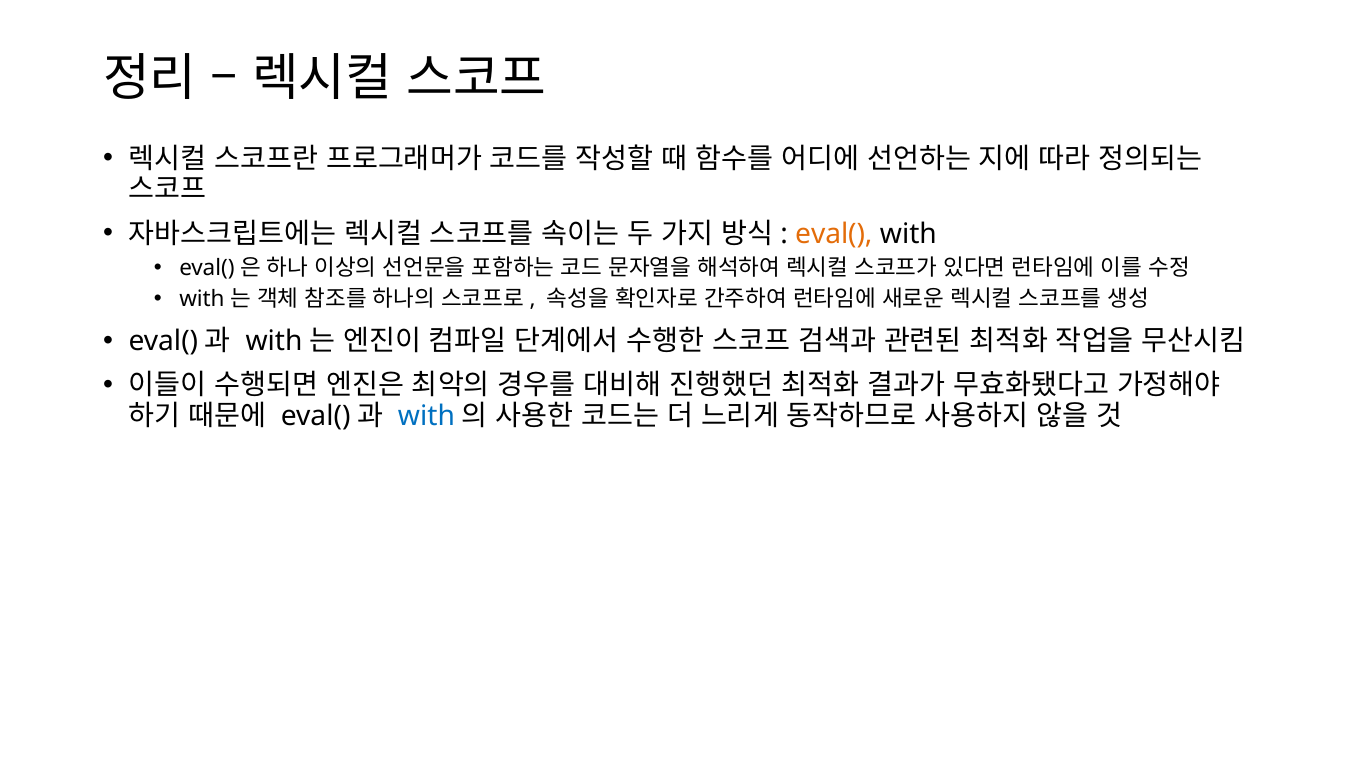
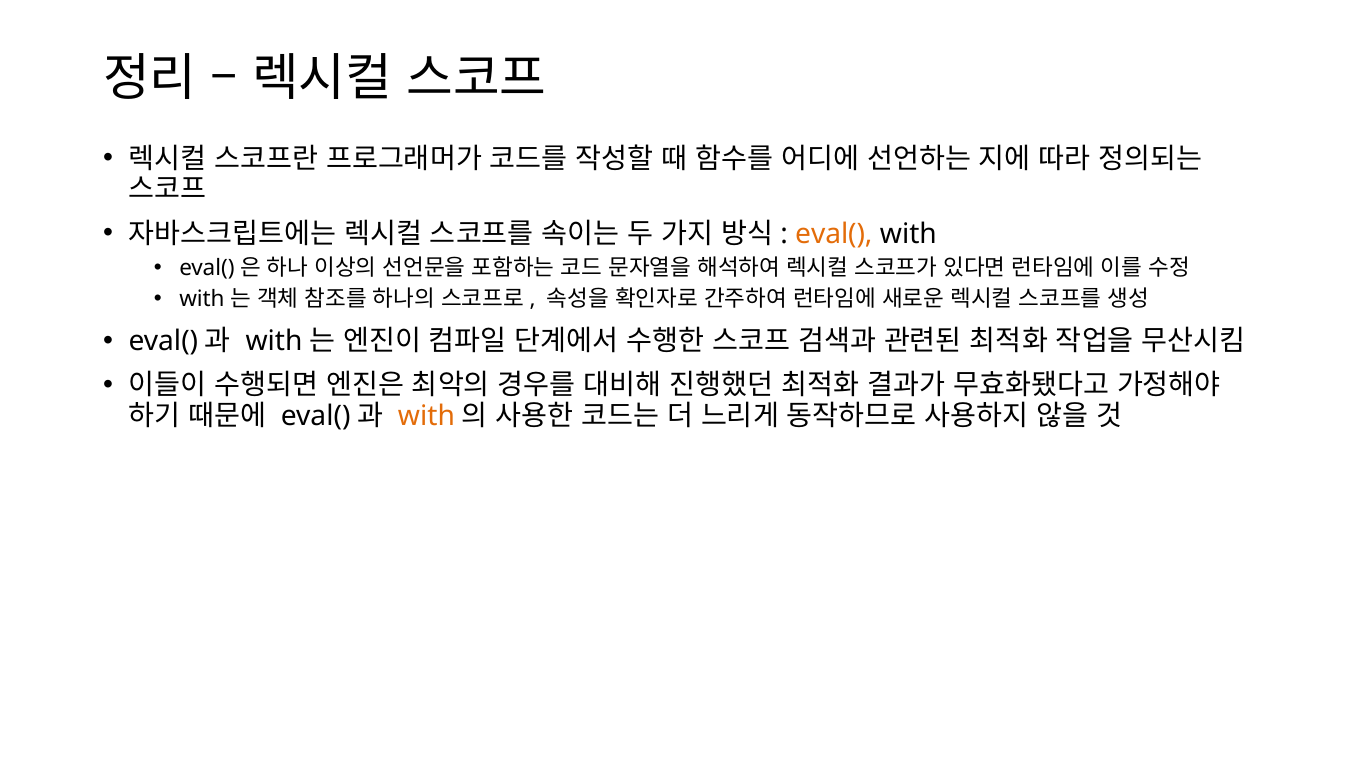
with colour: blue -> orange (426, 416)
